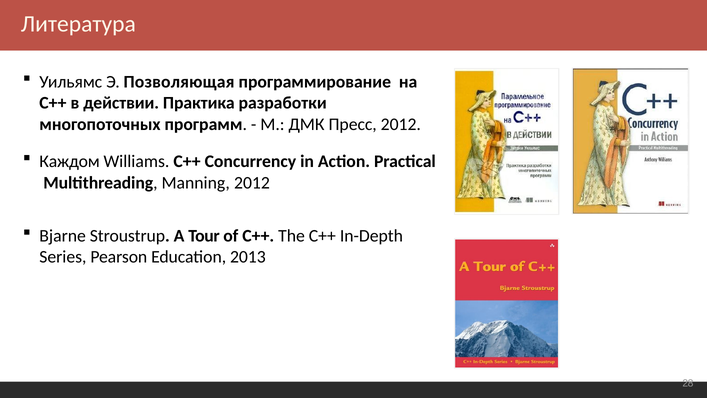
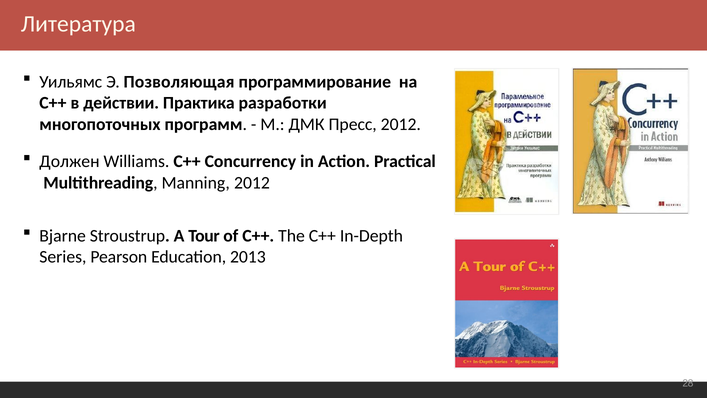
Каждом: Каждом -> Должен (69, 161)
